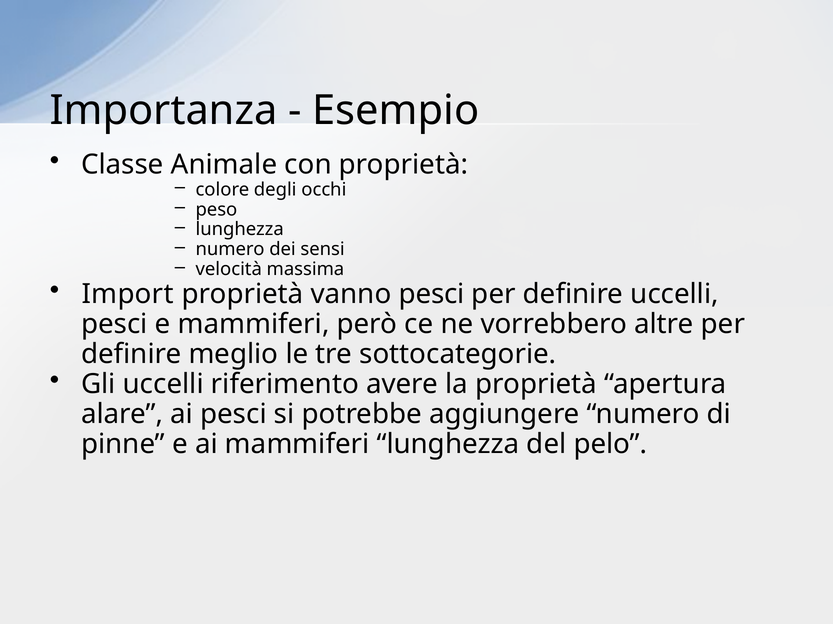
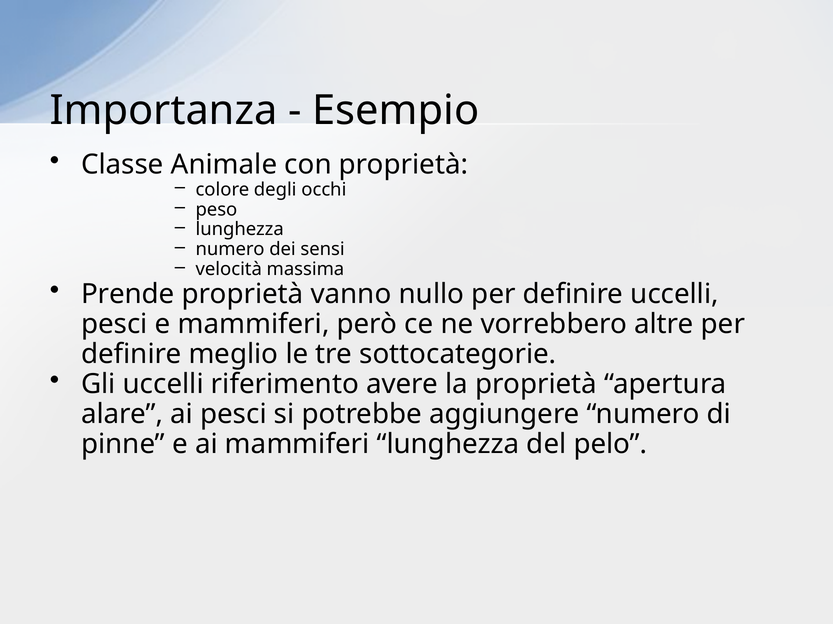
Import: Import -> Prende (128, 295)
vanno pesci: pesci -> nullo (431, 295)
